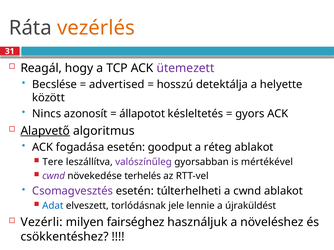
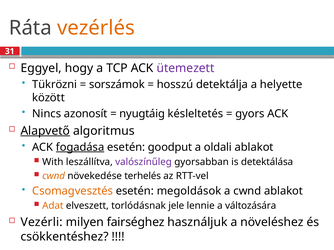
Reagál: Reagál -> Eggyel (41, 68)
Becslése: Becslése -> Tükrözni (55, 85)
advertised: advertised -> sorszámok (117, 85)
állapotot: állapotot -> nyugtáig (142, 114)
fogadása underline: none -> present (80, 147)
réteg: réteg -> oldali (218, 147)
Tere: Tere -> With (53, 162)
mértékével: mértékével -> detektálása (267, 162)
cwnd colour: purple -> orange (54, 176)
Csomagvesztés colour: purple -> orange (73, 191)
túlterhelheti: túlterhelheti -> megoldások (189, 191)
Adat colour: blue -> orange (53, 206)
újraküldést: újraküldést -> változására (251, 206)
